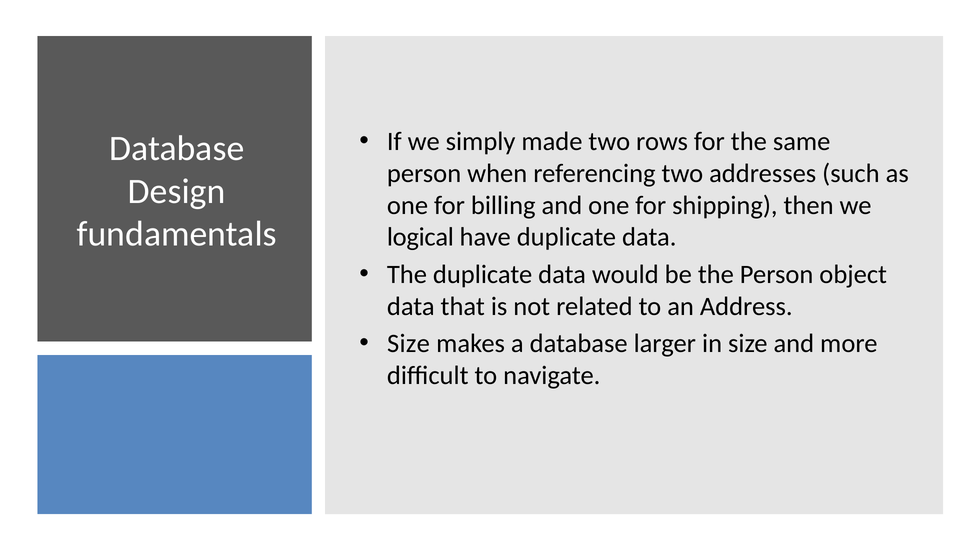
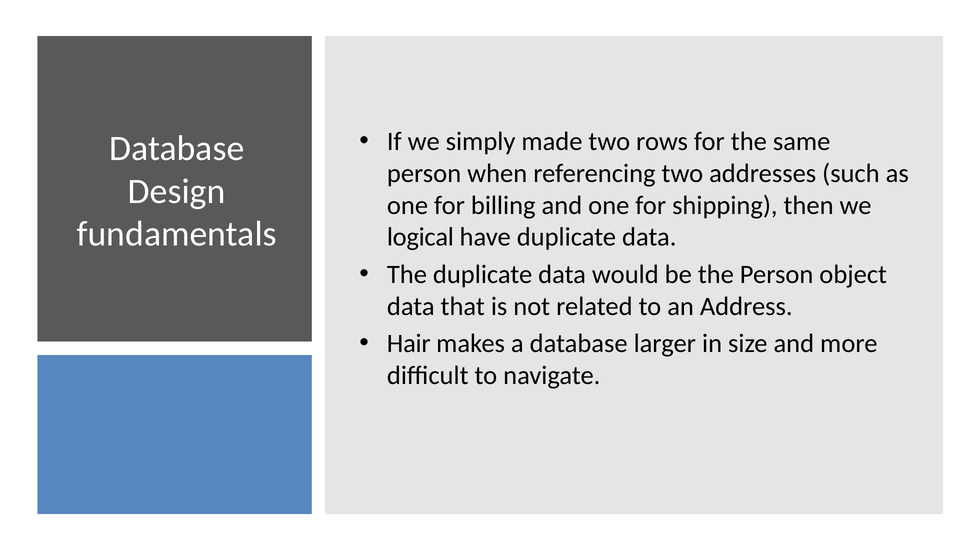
Size: Size -> Hair (409, 344)
